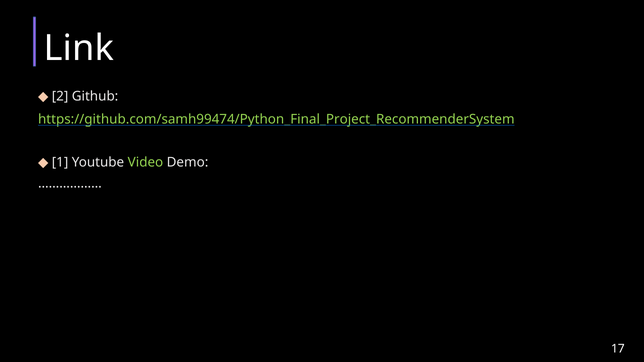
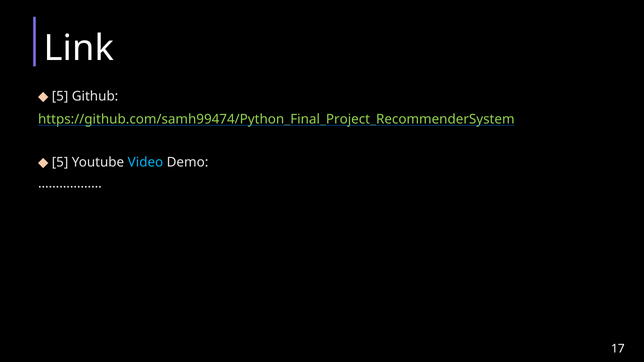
2: 2 -> 5 (60, 97)
1: 1 -> 5 (60, 162)
Video colour: light green -> light blue (145, 162)
